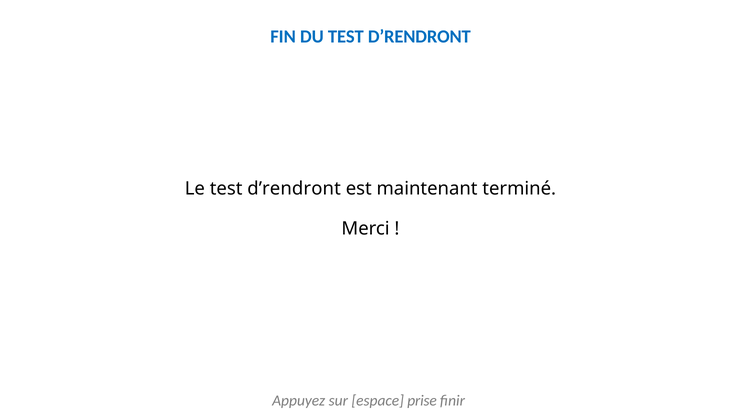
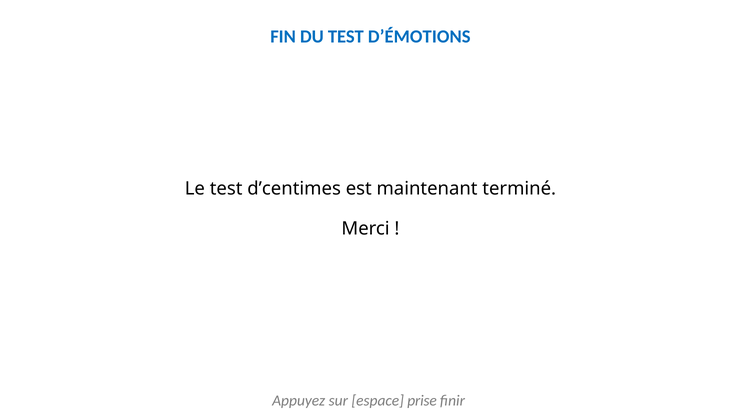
DU TEST D’RENDRONT: D’RENDRONT -> D’ÉMOTIONS (419, 37)
Le test d’rendront: d’rendront -> d’centimes (294, 188)
